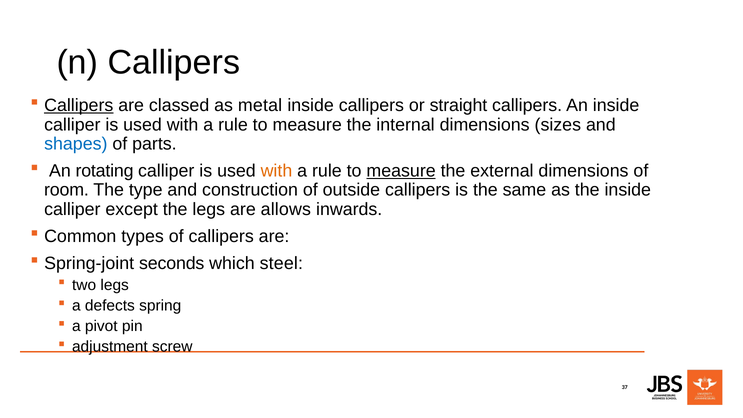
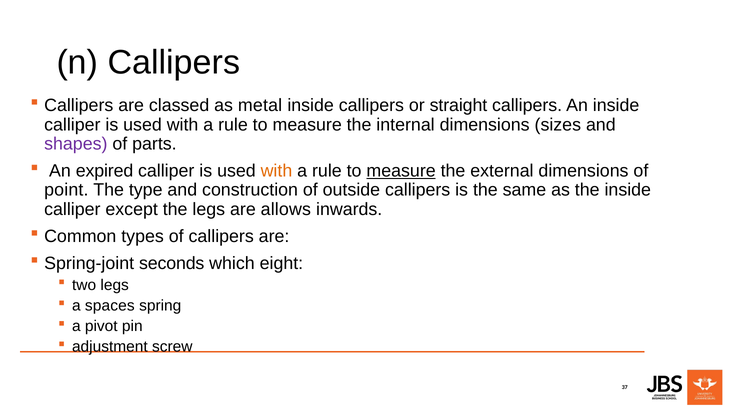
Callipers underline: present -> none (79, 105)
shapes colour: blue -> purple (76, 144)
rotating: rotating -> expired (105, 171)
room: room -> point (66, 190)
steel: steel -> eight (281, 263)
defects: defects -> spaces (110, 306)
